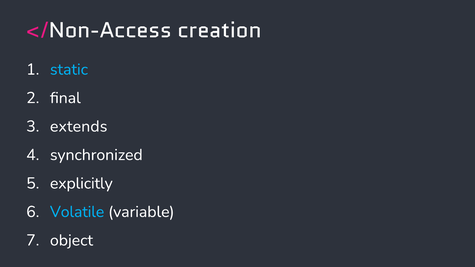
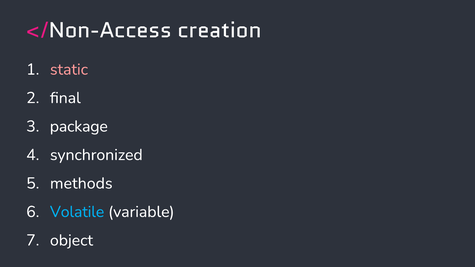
static colour: light blue -> pink (69, 69)
extends: extends -> package (79, 126)
explicitly: explicitly -> methods (81, 183)
